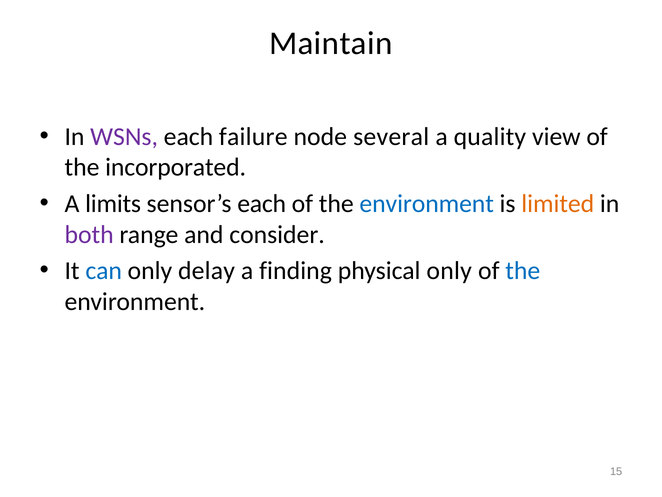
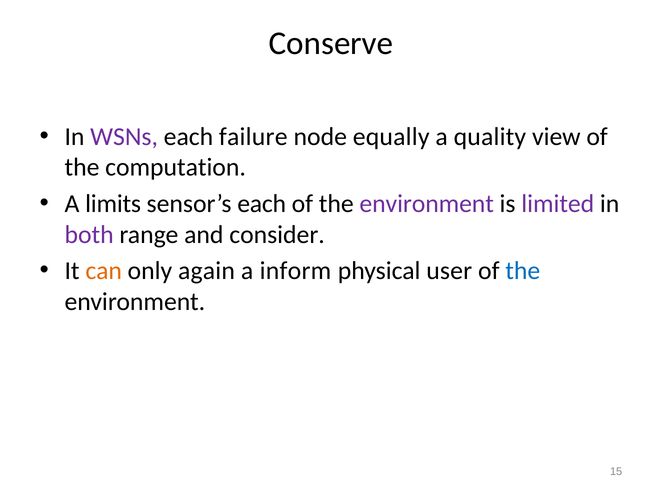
Maintain: Maintain -> Conserve (331, 43)
several: several -> equally (391, 136)
incorporated: incorporated -> computation (176, 167)
environment colour: blue -> purple (427, 203)
limited colour: orange -> purple (558, 203)
can colour: blue -> orange (104, 270)
delay: delay -> again (206, 270)
finding: finding -> inform (295, 270)
physical only: only -> user (449, 270)
